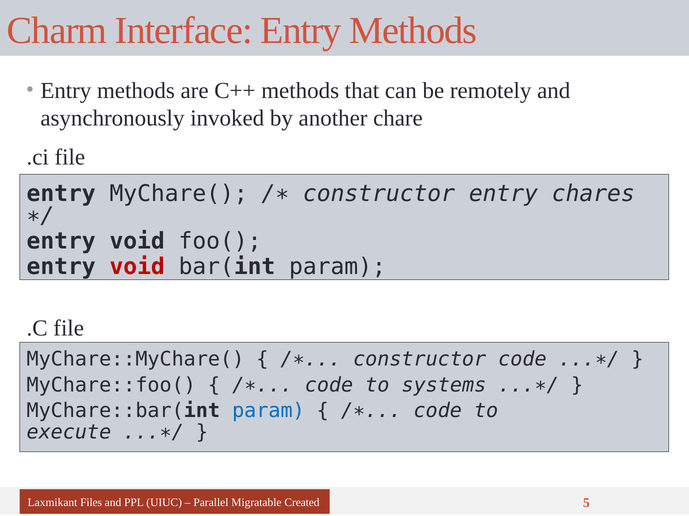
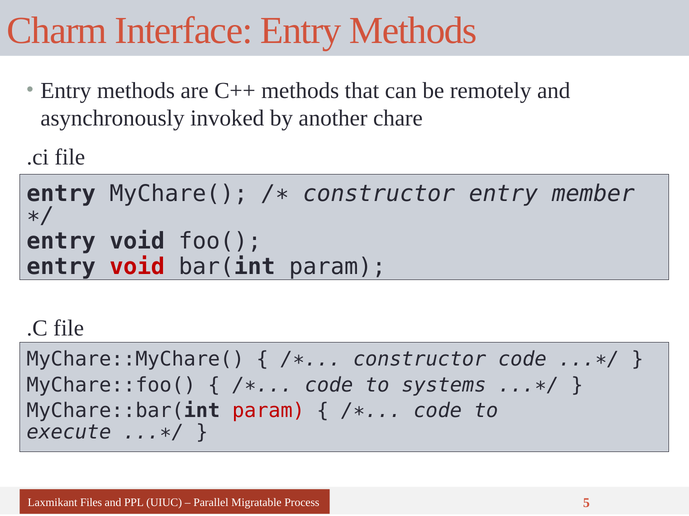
chares: chares -> member (593, 194)
param colour: blue -> red (268, 411)
Created: Created -> Process (302, 503)
